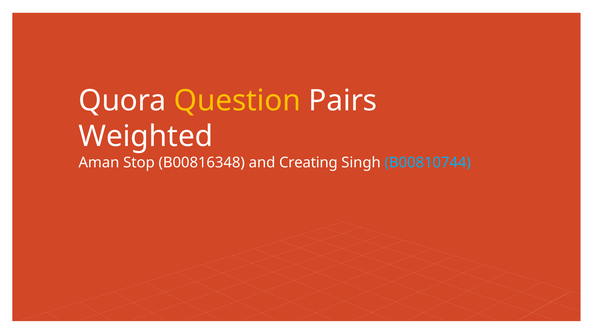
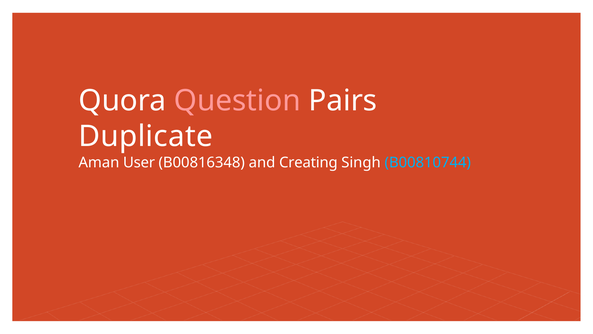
Question colour: yellow -> pink (237, 101)
Weighted: Weighted -> Duplicate (146, 136)
Stop: Stop -> User (139, 162)
